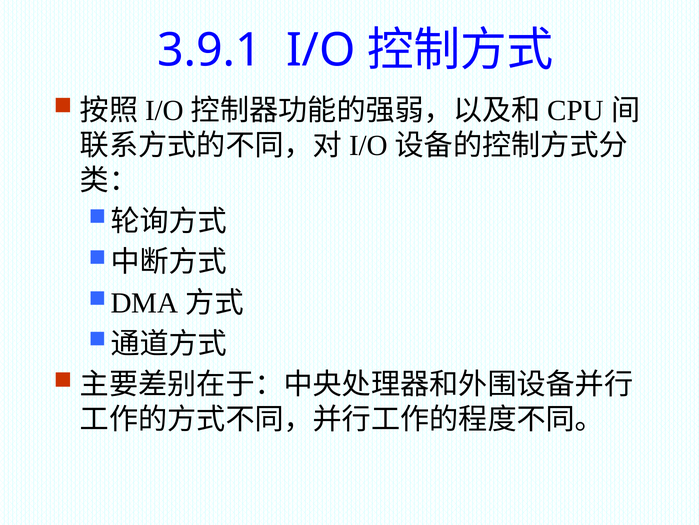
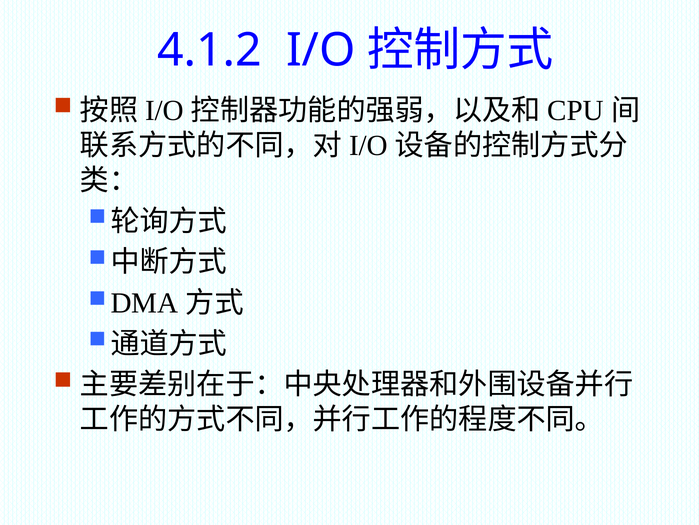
3.9.1: 3.9.1 -> 4.1.2 (210, 50)
